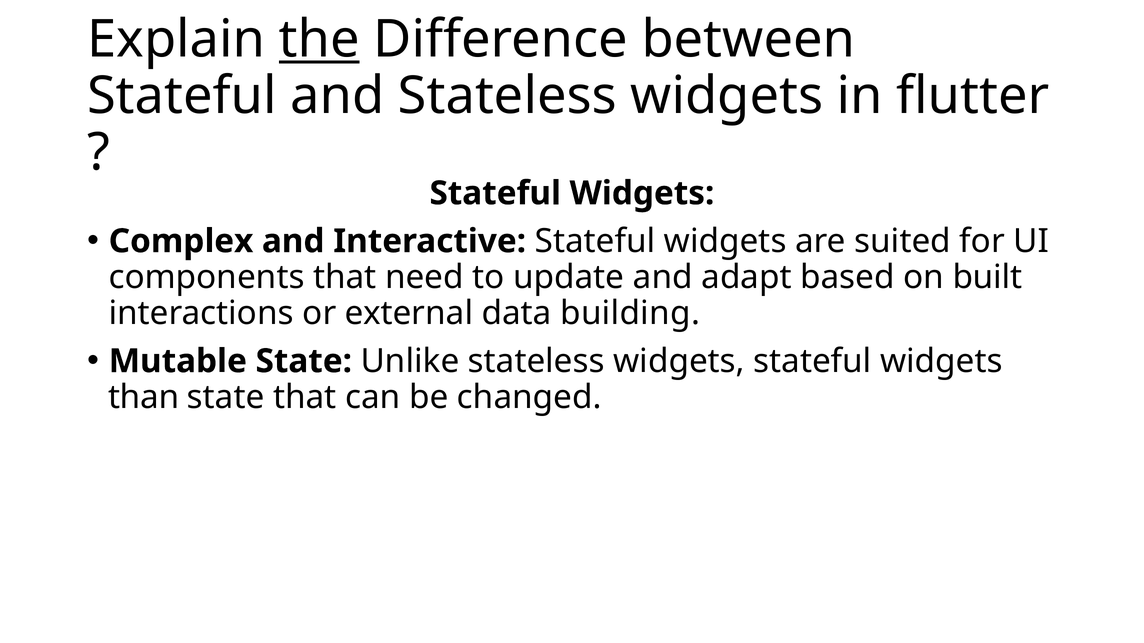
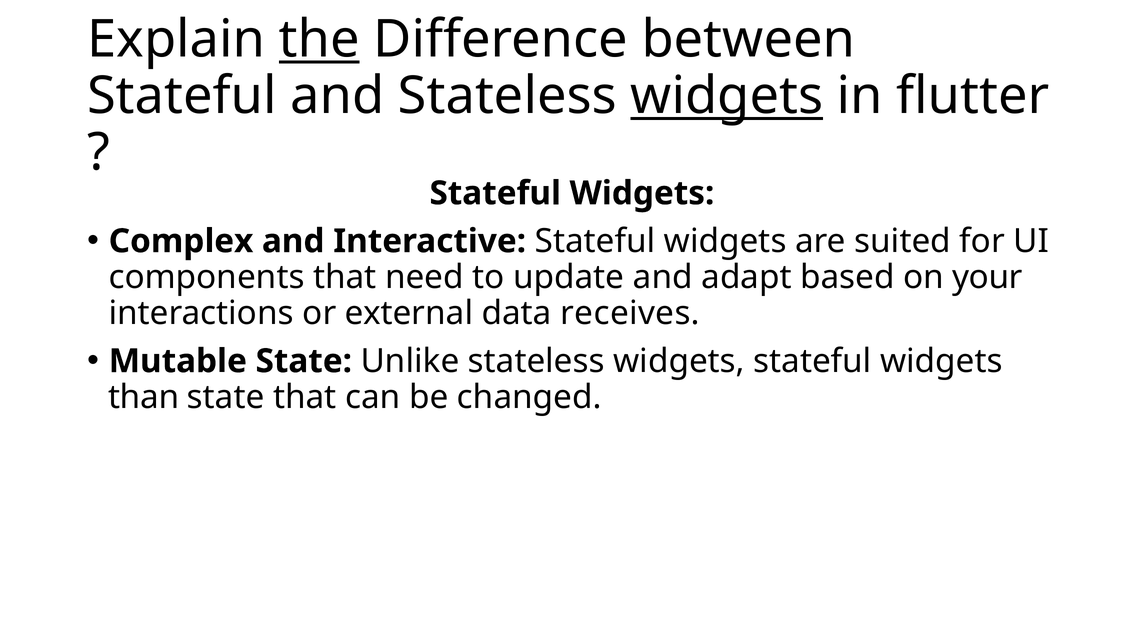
widgets underline: none -> present (727, 96)
built: built -> your (987, 277)
building: building -> receives (630, 313)
